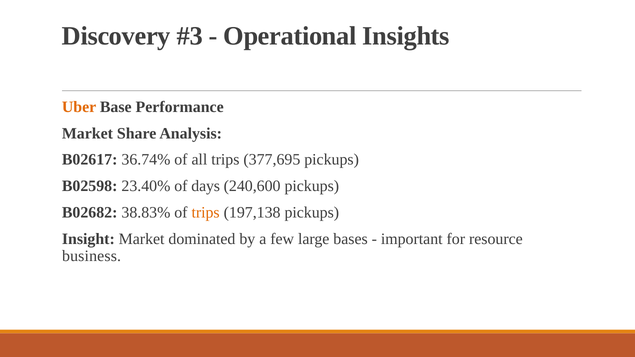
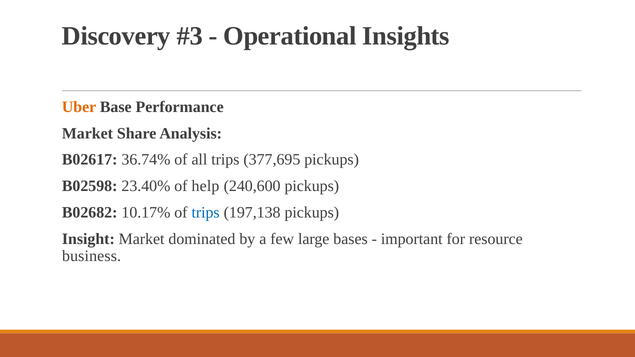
days: days -> help (206, 186)
38.83%: 38.83% -> 10.17% (146, 213)
trips colour: orange -> blue (206, 213)
